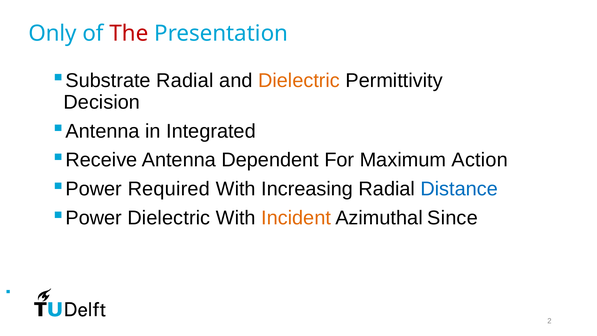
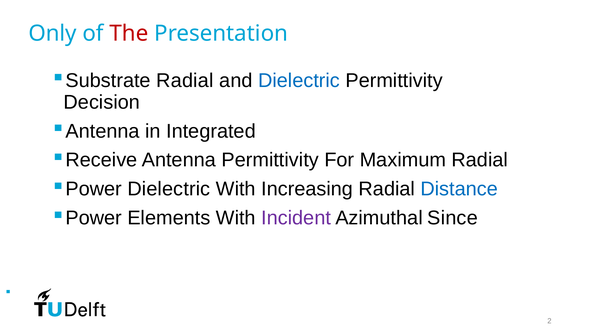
Dielectric colour: orange -> blue (299, 81)
Antenna Dependent: Dependent -> Permittivity (270, 160)
Maximum Action: Action -> Radial (480, 160)
Required: Required -> Dielectric (169, 189)
Dielectric: Dielectric -> Elements (169, 218)
Incident colour: orange -> purple (296, 218)
